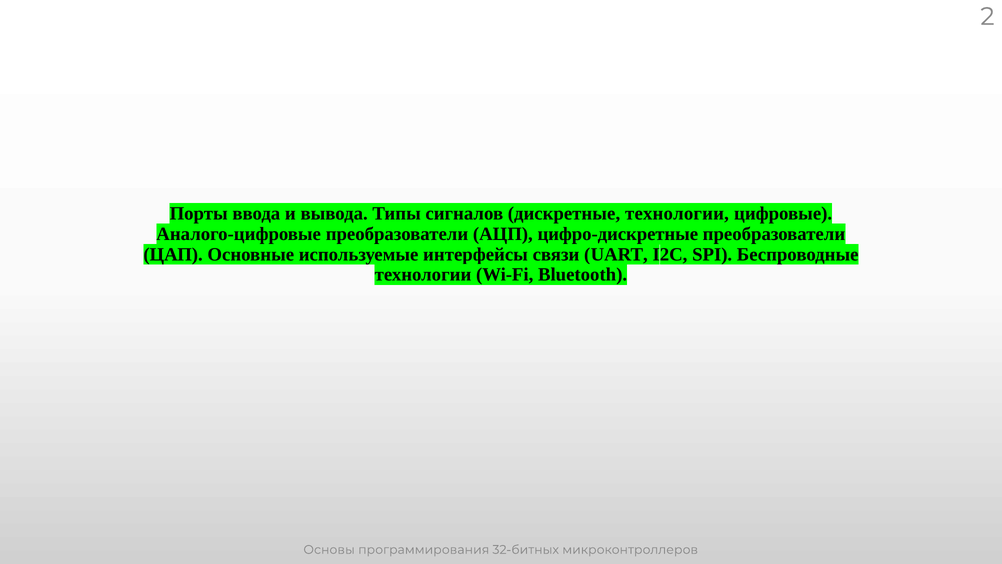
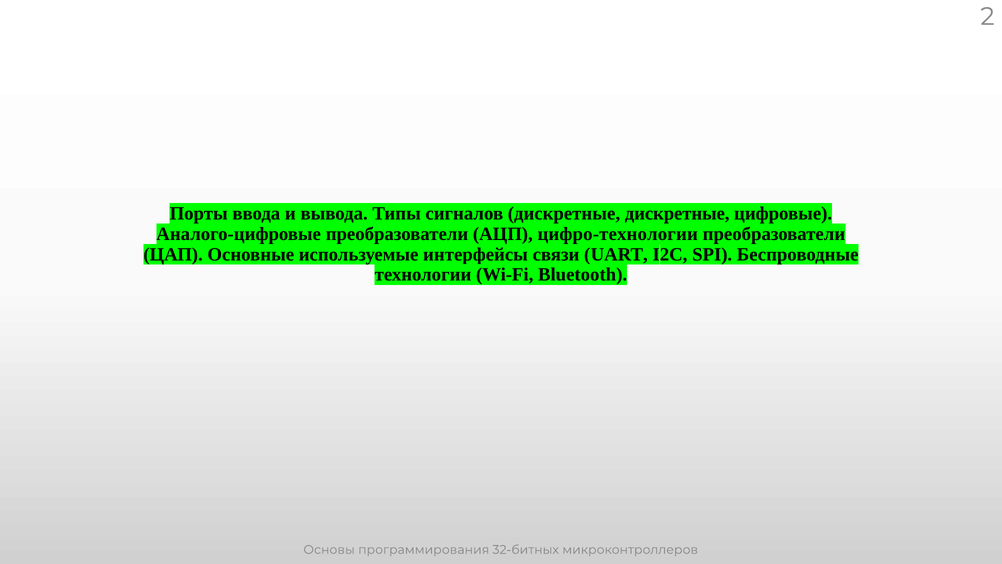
дискретные технологии: технологии -> дискретные (677, 214)
цифро-дискретные: цифро-дискретные -> цифро-технологии (618, 234)
